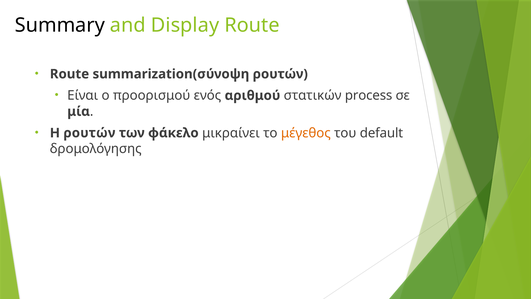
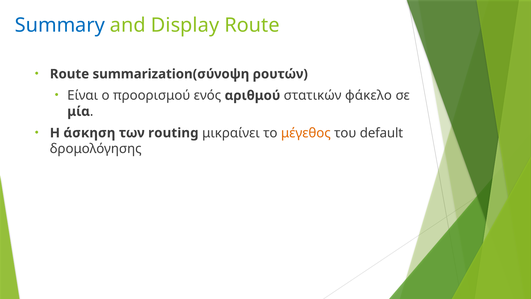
Summary colour: black -> blue (60, 25)
process: process -> φάκελο (368, 95)
Η ρουτών: ρουτών -> άσκηση (89, 133)
φάκελο: φάκελο -> routing (173, 133)
